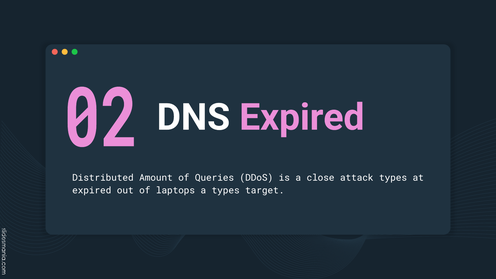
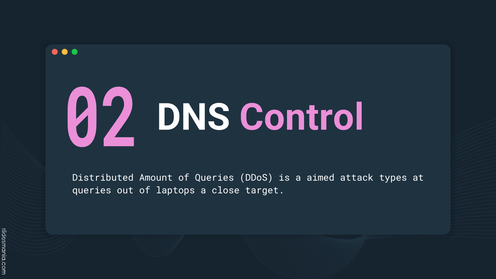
DNS Expired: Expired -> Control (302, 117)
close: close -> aimed (321, 178)
expired: expired -> queries (92, 191)
a types: types -> close (226, 191)
